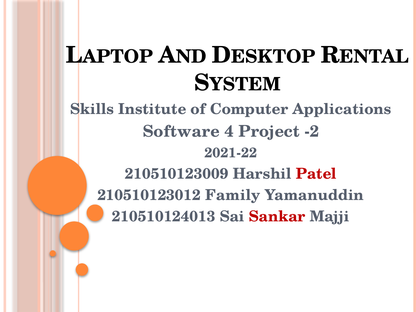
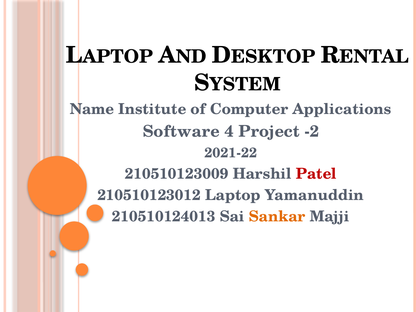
Skills: Skills -> Name (92, 109)
Family: Family -> Laptop (233, 195)
Sankar colour: red -> orange (277, 217)
